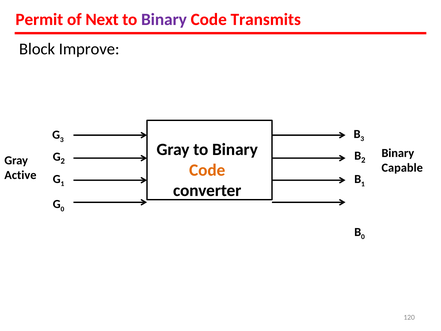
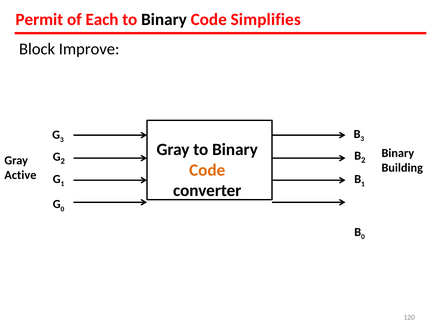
Next: Next -> Each (102, 20)
Binary colour: purple -> black (164, 20)
Transmits: Transmits -> Simplifies (266, 20)
Capable: Capable -> Building (402, 168)
